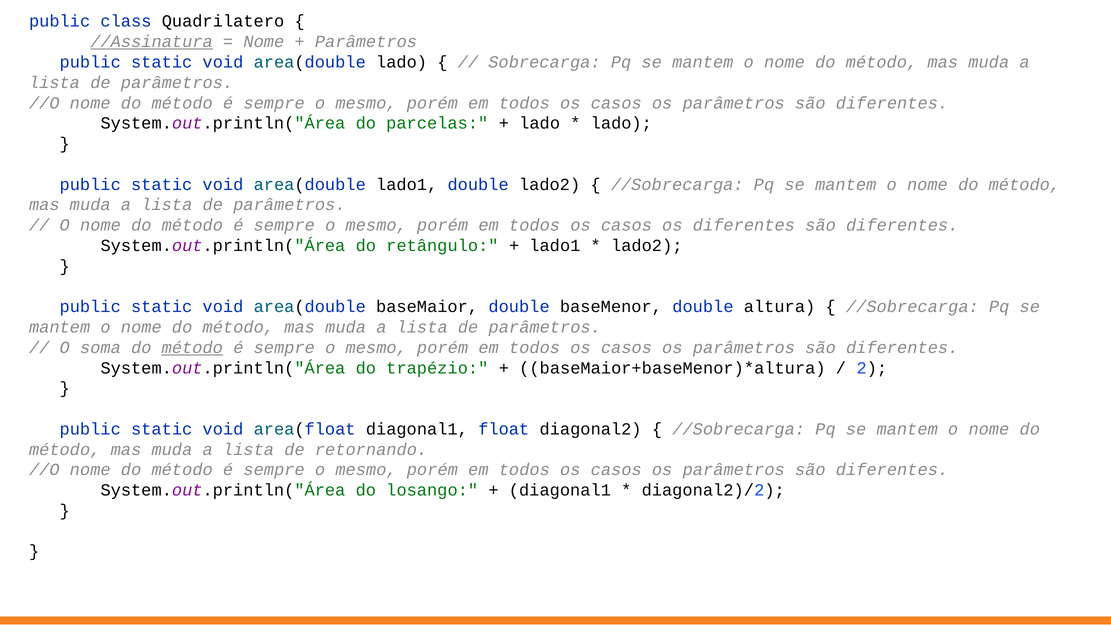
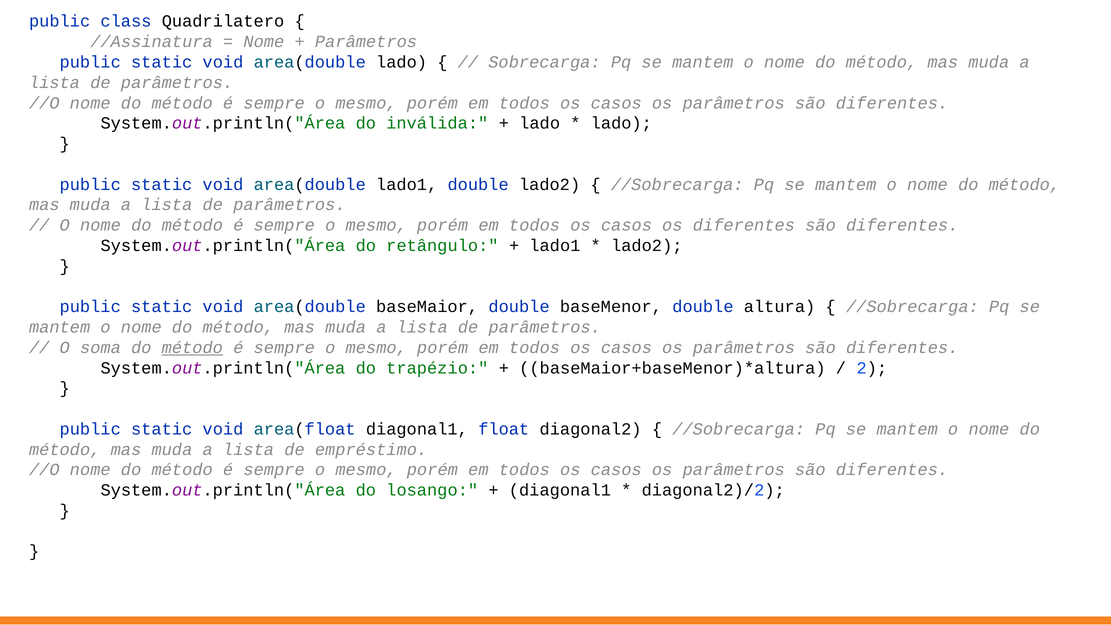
//Assinatura underline: present -> none (152, 42)
parcelas: parcelas -> inválida (437, 123)
retornando: retornando -> empréstimo (371, 449)
